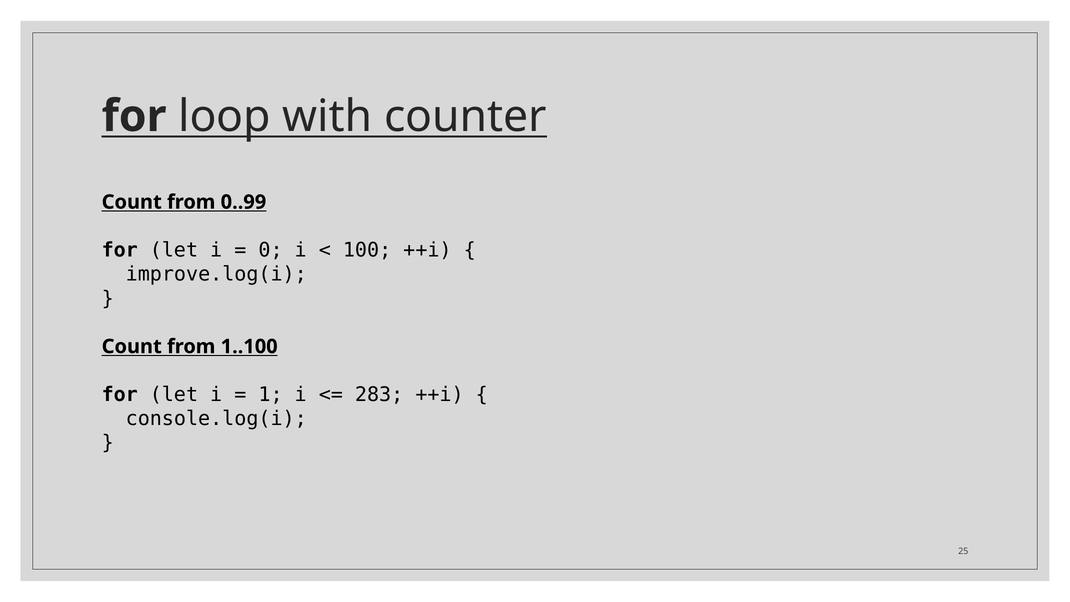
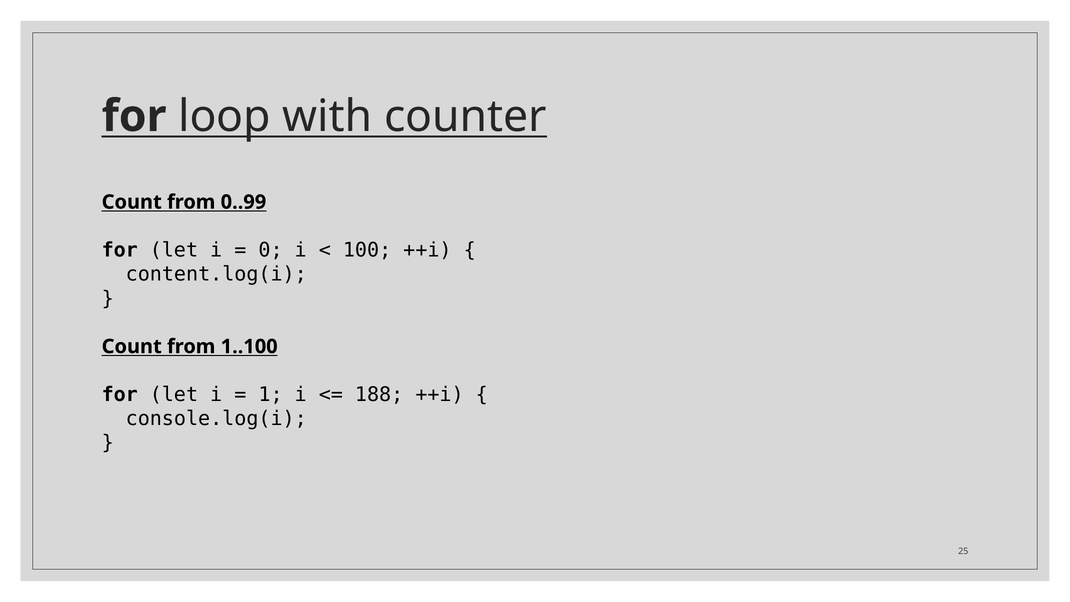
improve.log(i: improve.log(i -> content.log(i (216, 274)
283: 283 -> 188 (379, 395)
